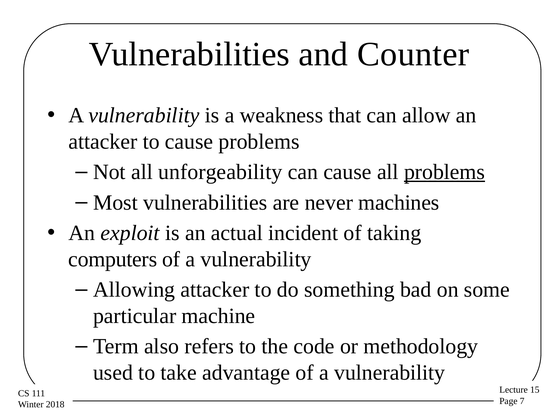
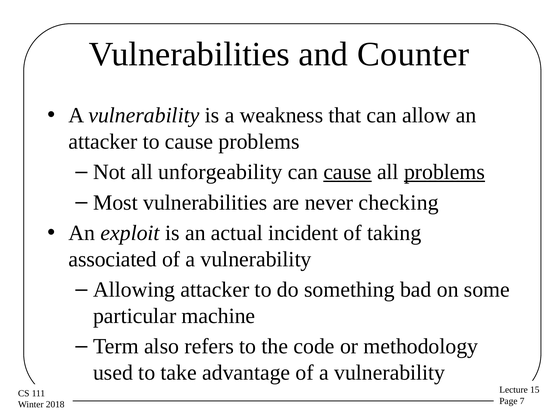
cause underline: none -> present (347, 172)
machines: machines -> checking (399, 203)
computers: computers -> associated (113, 259)
